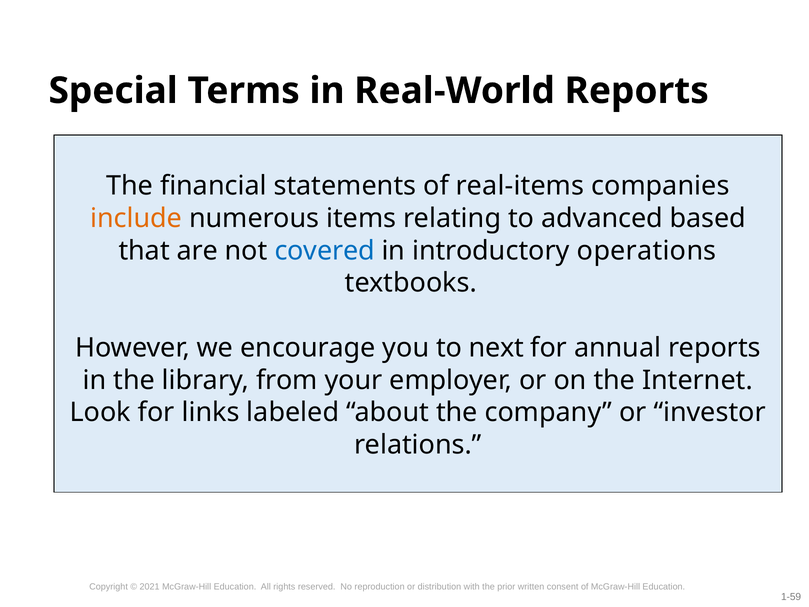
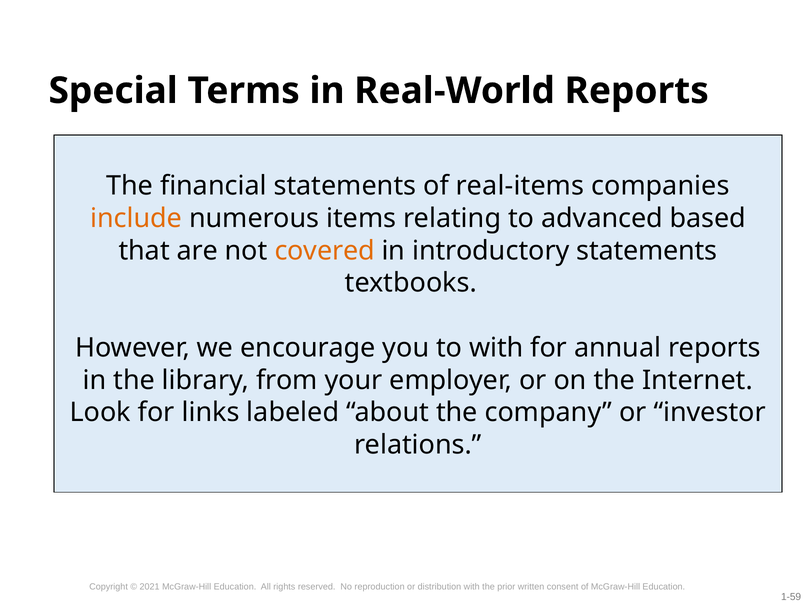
covered colour: blue -> orange (325, 251)
introductory operations: operations -> statements (647, 251)
to next: next -> with (496, 348)
